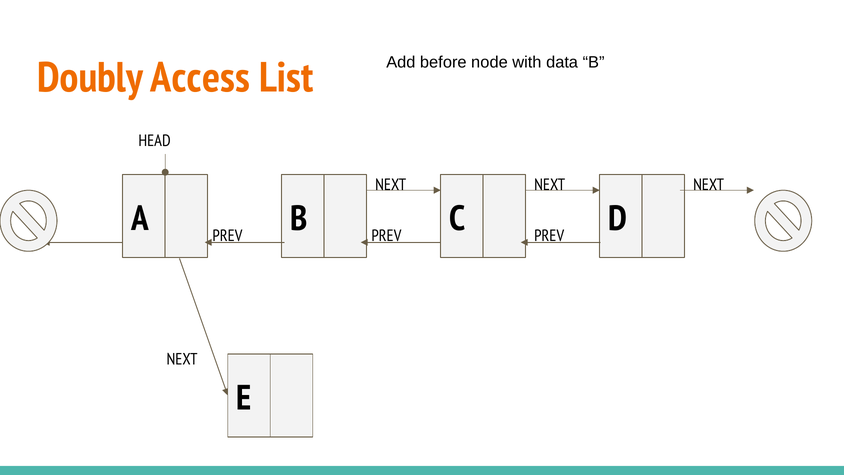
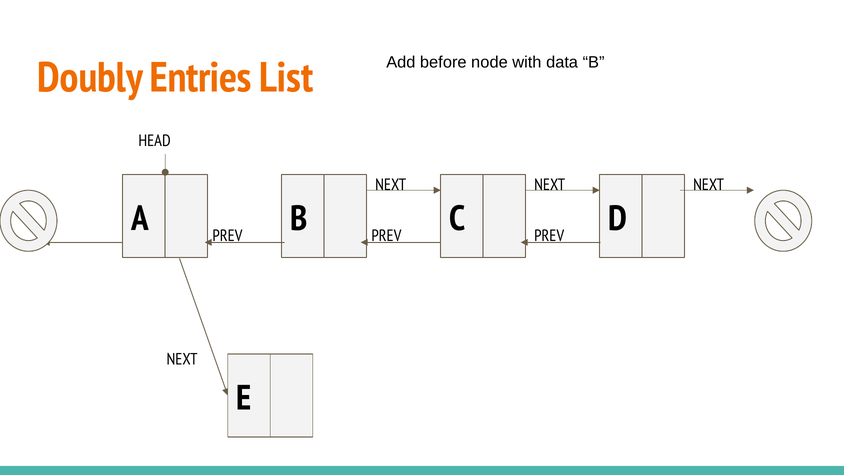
Access: Access -> Entries (201, 78)
